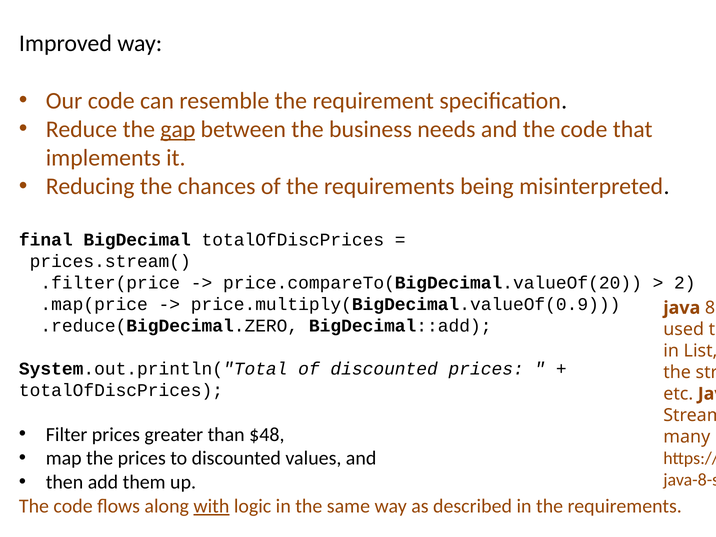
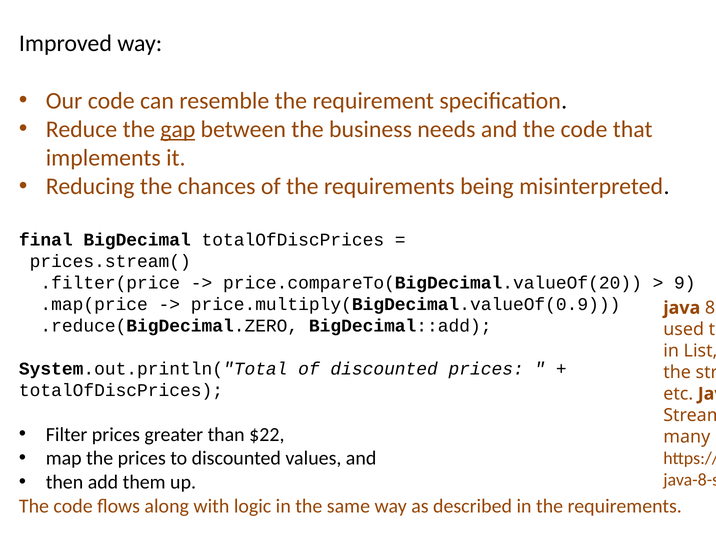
2: 2 -> 9 (685, 283)
$48: $48 -> $22 (267, 435)
with underline: present -> none (211, 506)
